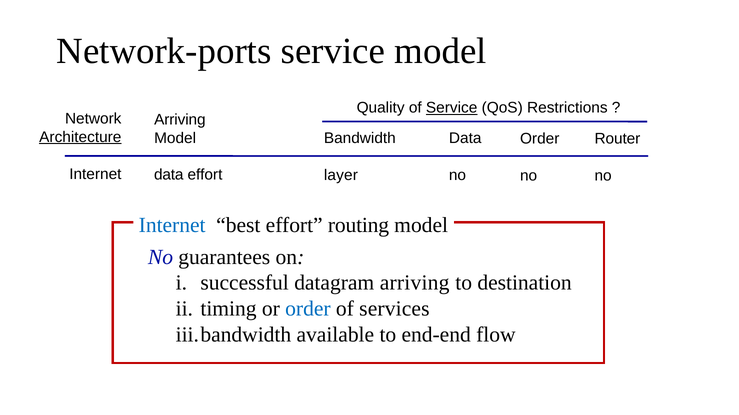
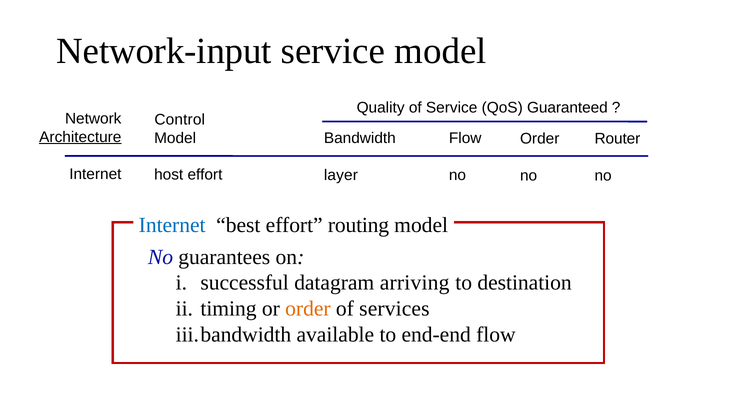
Network-ports: Network-ports -> Network-input (164, 51)
Service underline: present -> none (452, 108)
QoS Restrictions: Restrictions -> Guaranteed (567, 108)
Arriving: Arriving -> Control (180, 120)
Data: Data -> Flow (465, 139)
data: data -> host (169, 175)
order colour: blue -> orange (308, 309)
